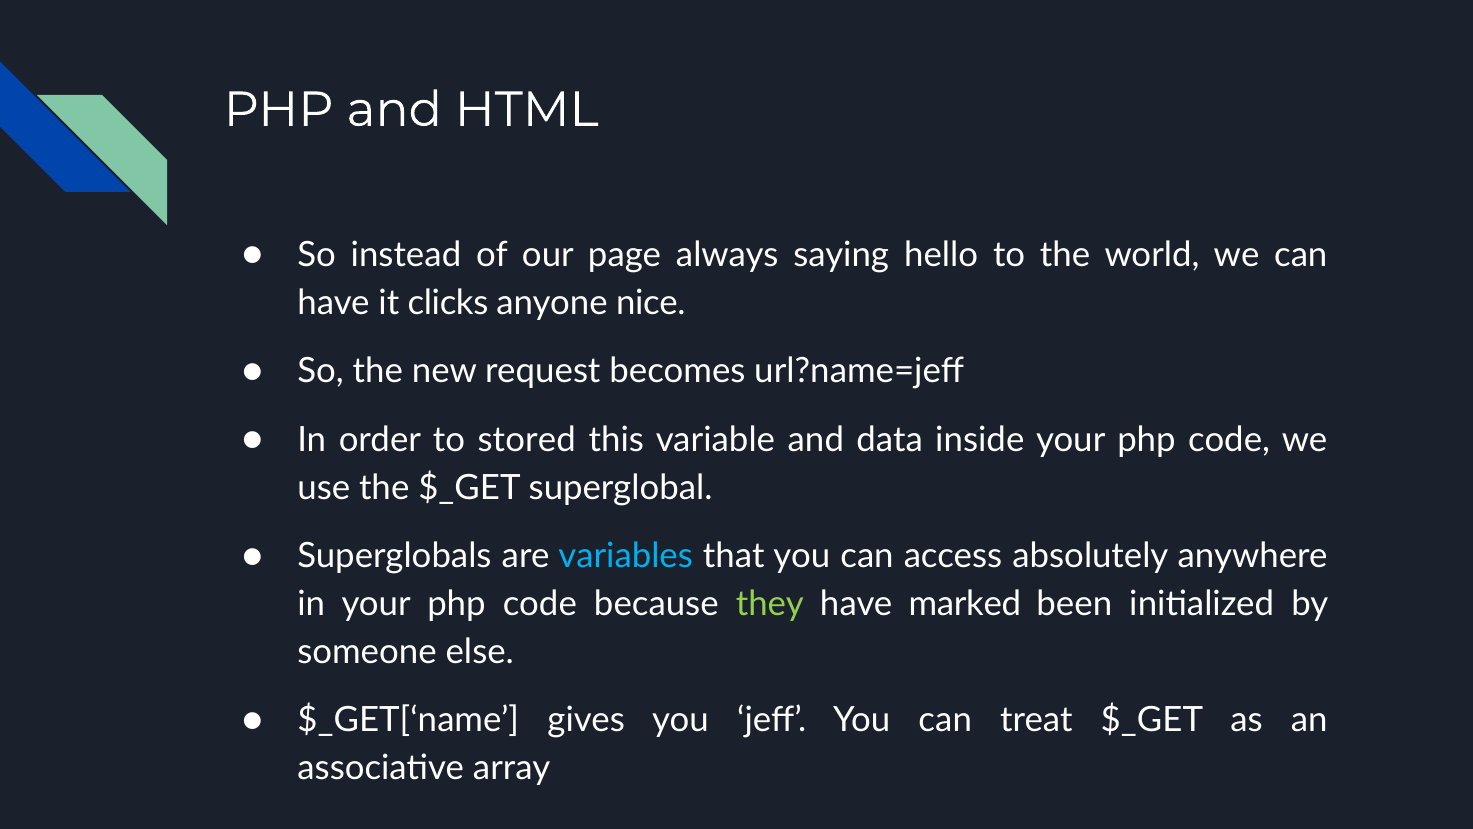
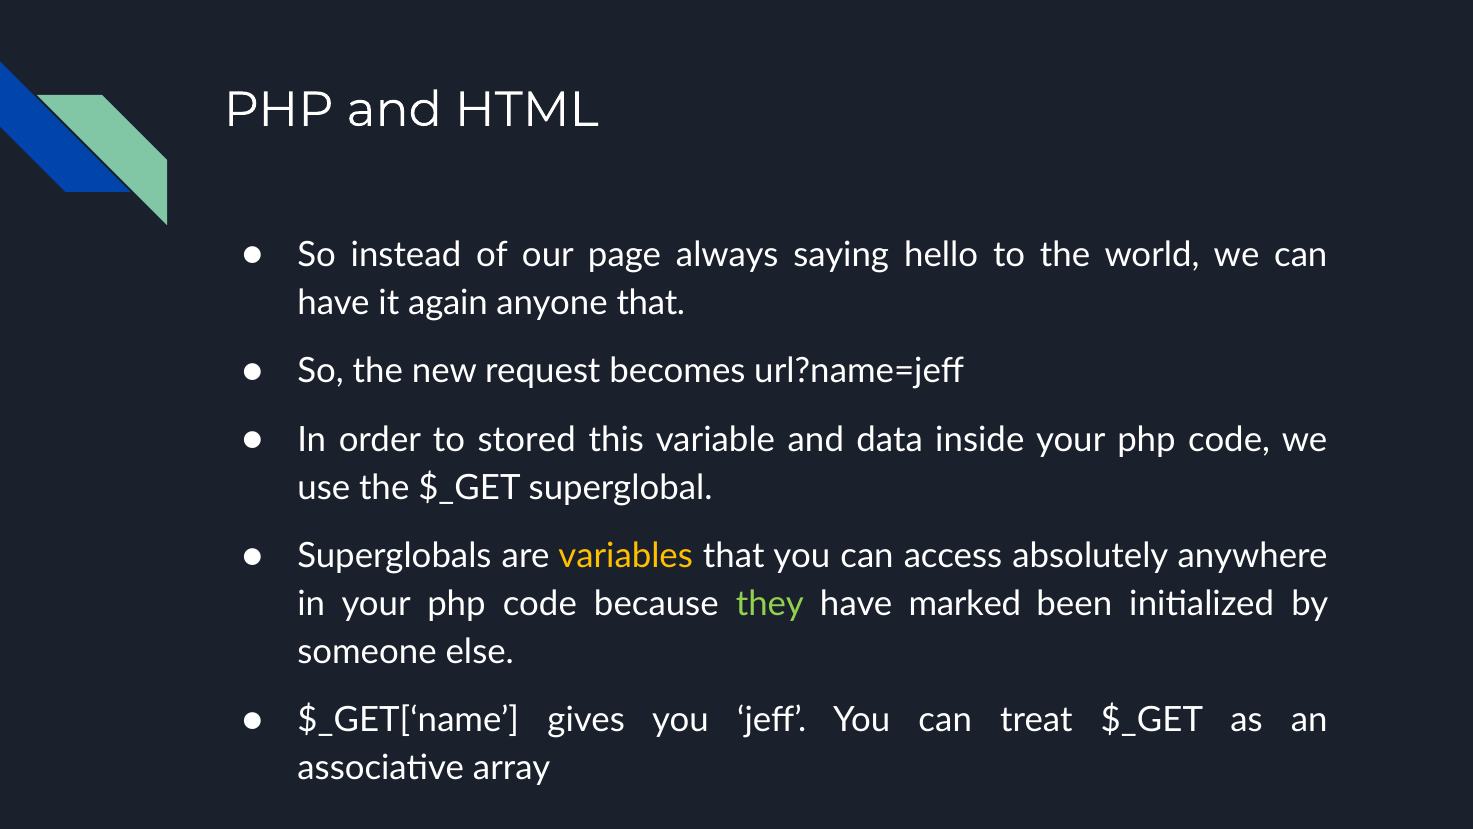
clicks: clicks -> again (448, 302)
anyone nice: nice -> that (651, 302)
variables colour: light blue -> yellow (626, 556)
